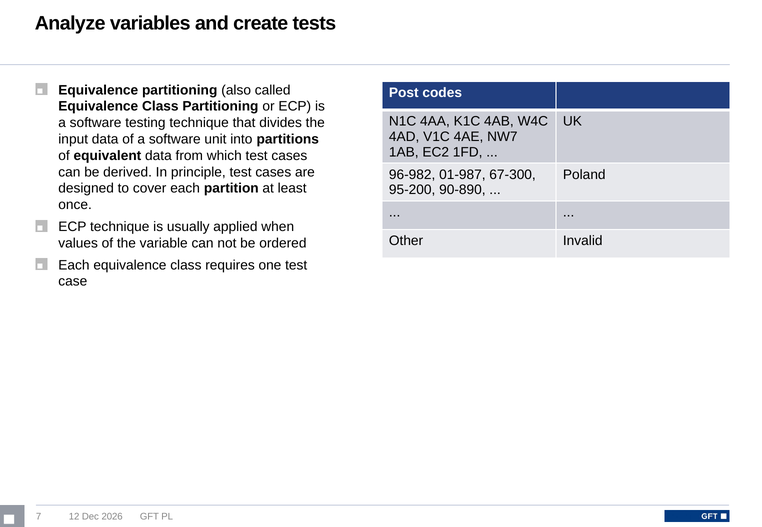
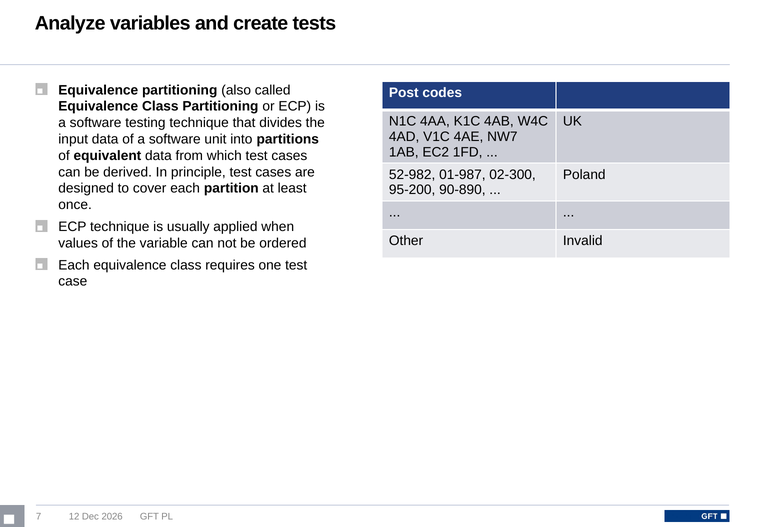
96-982: 96-982 -> 52-982 (412, 175)
67-300: 67-300 -> 02-300 (513, 175)
